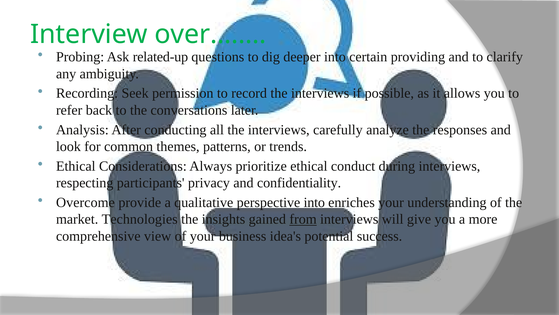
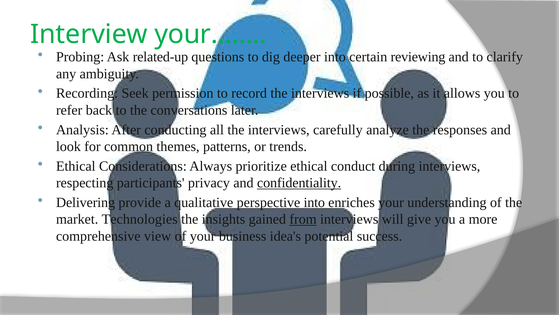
over……: over…… -> your…… (211, 34)
providing: providing -> reviewing (418, 57)
confidentiality underline: none -> present (299, 183)
Overcome: Overcome -> Delivering (86, 202)
